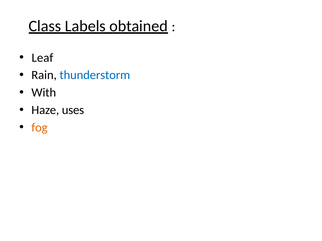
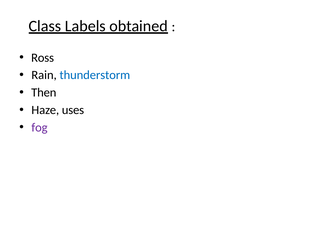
Leaf: Leaf -> Ross (43, 58)
With: With -> Then (44, 93)
fog colour: orange -> purple (39, 128)
